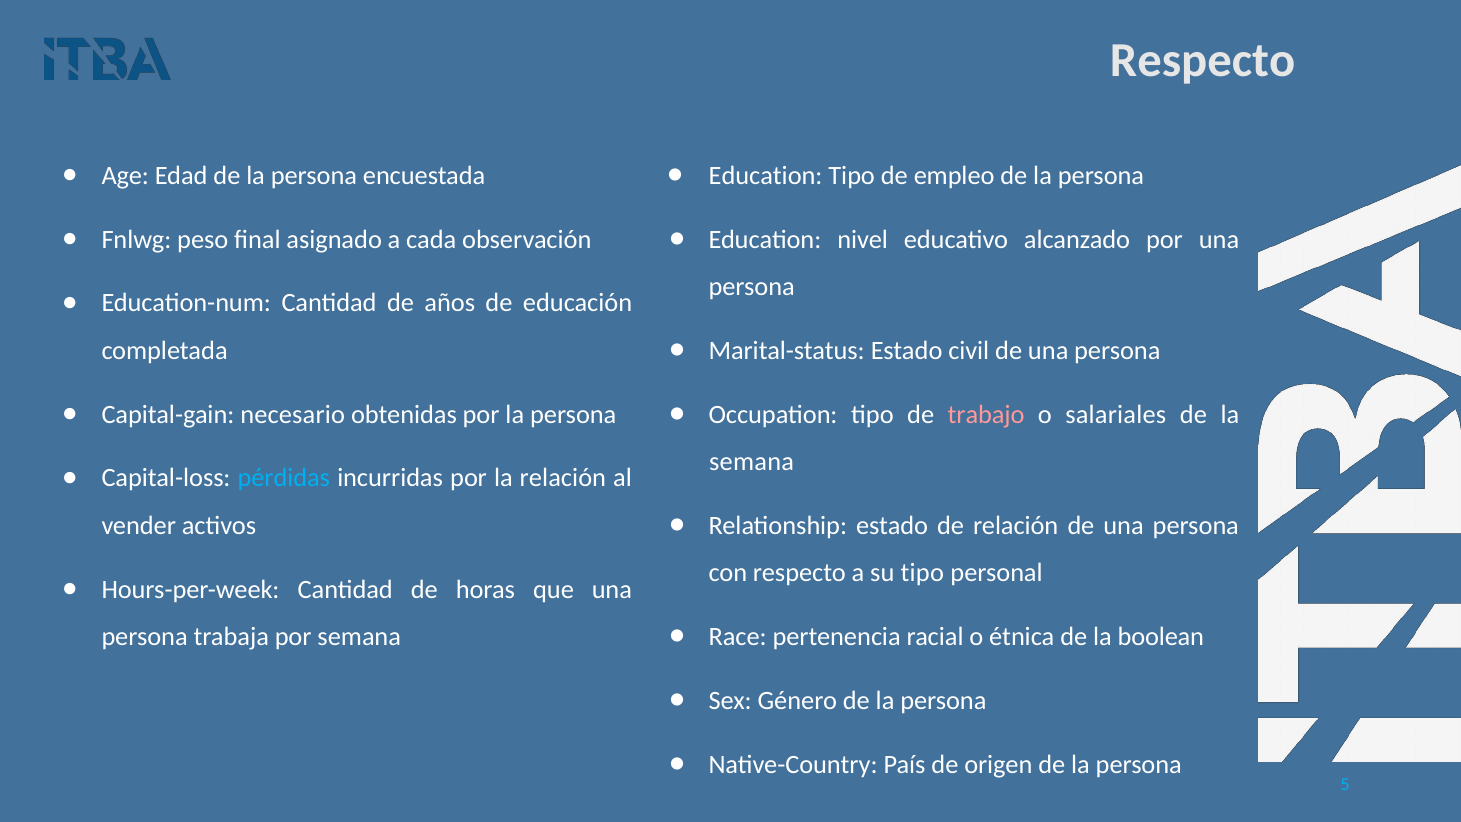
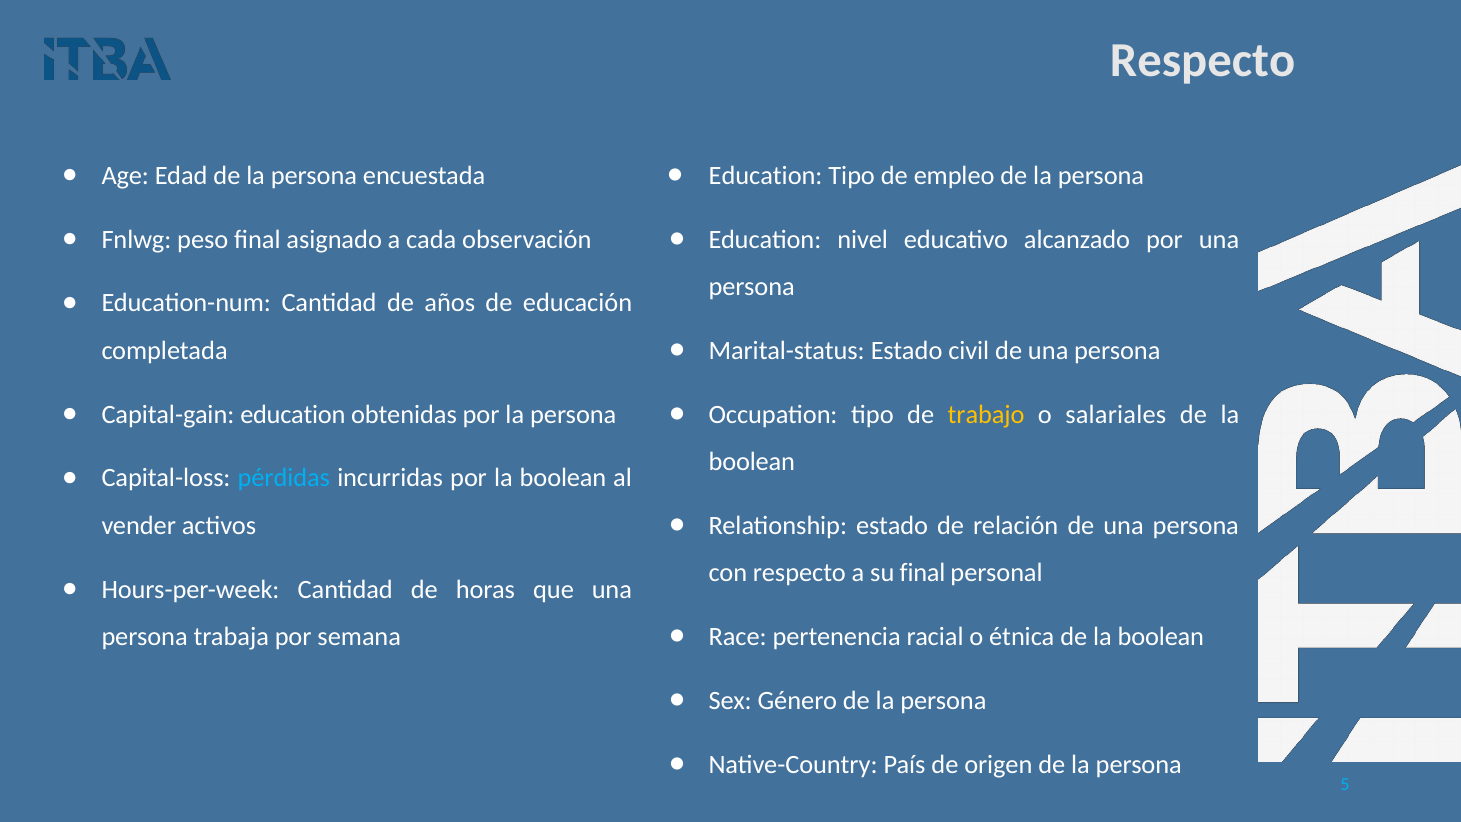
Capital-gain necesario: necesario -> education (293, 414)
trabajo colour: pink -> yellow (986, 414)
semana: semana -> boolean (752, 462)
por la relación: relación -> boolean (563, 478)
su tipo: tipo -> final (923, 573)
